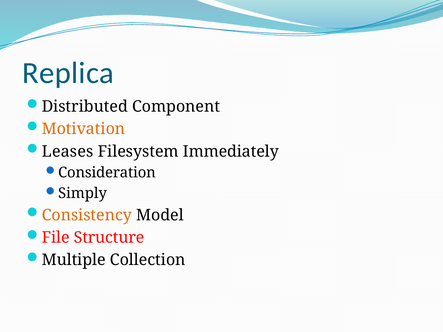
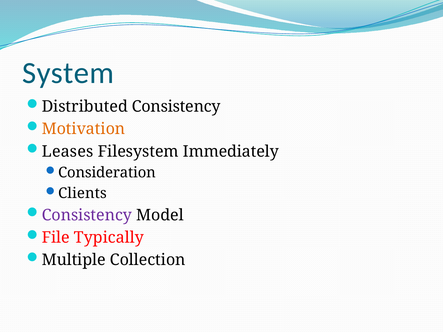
Replica: Replica -> System (68, 73)
Distributed Component: Component -> Consistency (176, 107)
Simply: Simply -> Clients (82, 194)
Consistency colour: orange -> purple (87, 215)
Structure: Structure -> Typically (109, 238)
